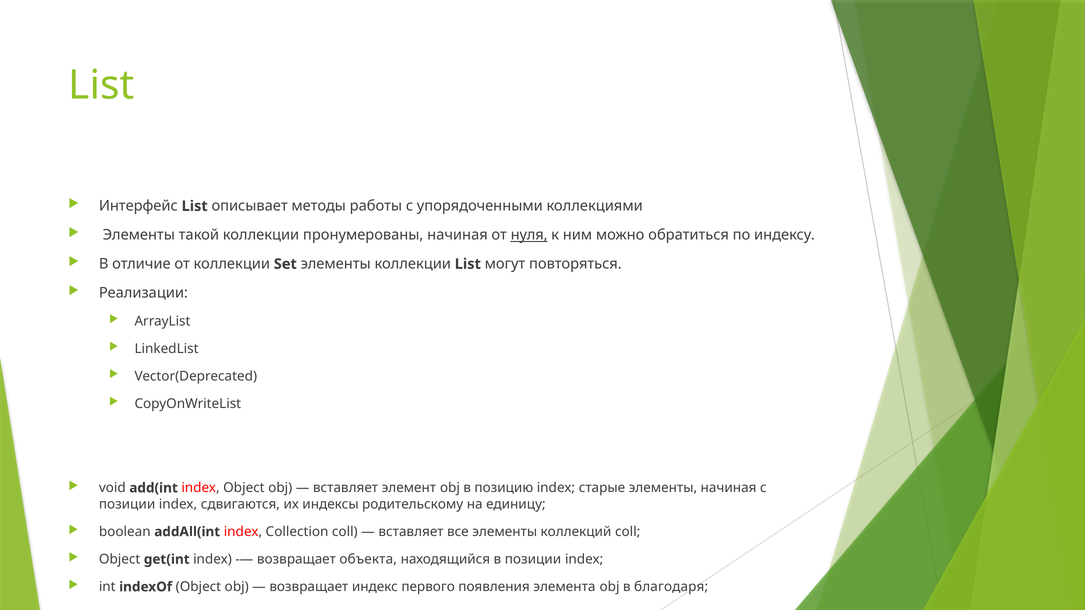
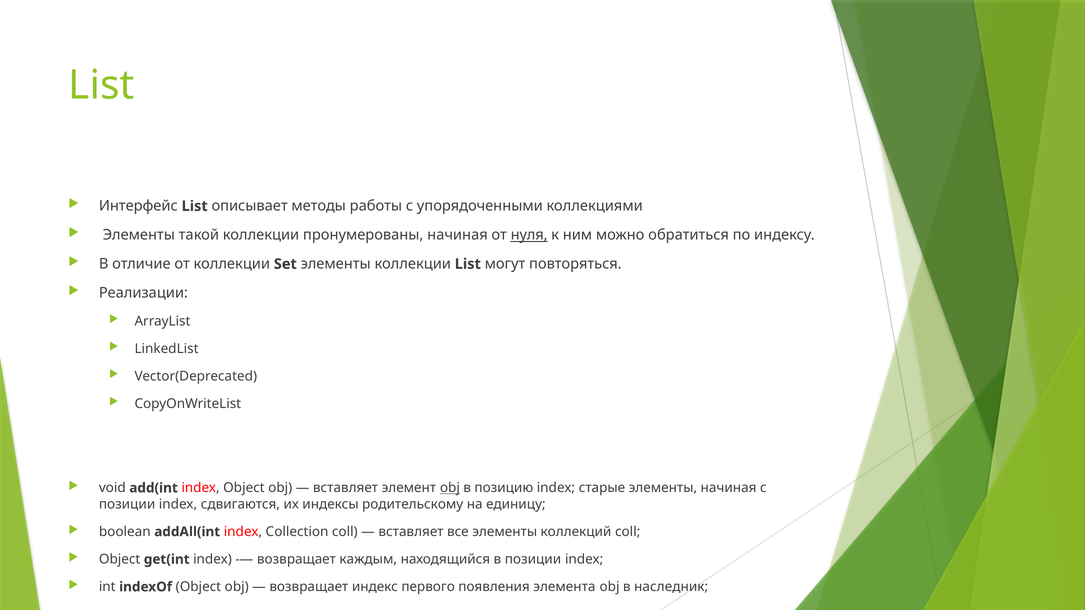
obj underline: none -> present (450, 488)
объекта: объекта -> каждым (368, 560)
благодаря: благодаря -> наследник (671, 587)
